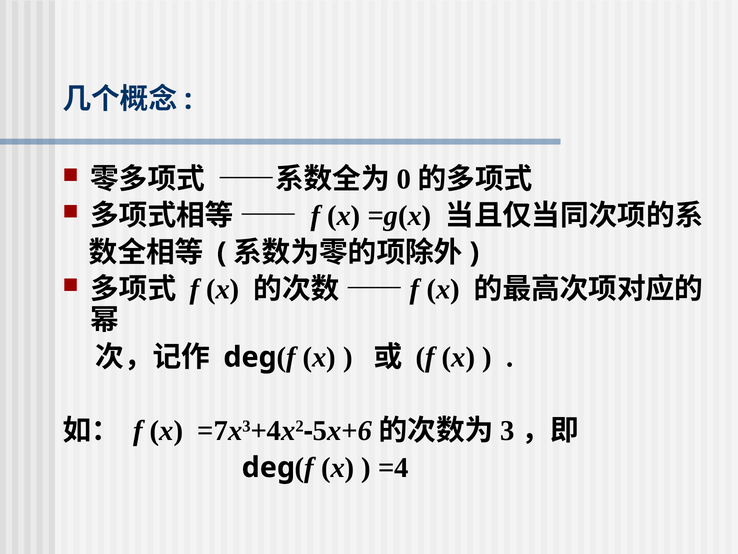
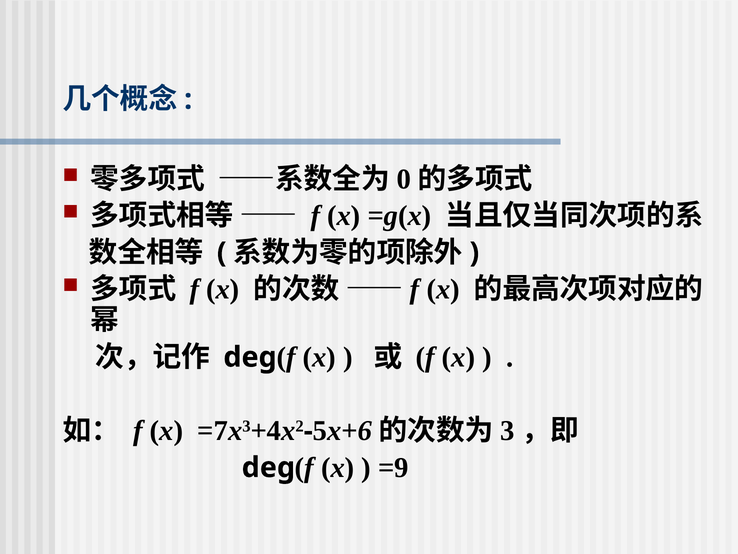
=4: =4 -> =9 (393, 467)
